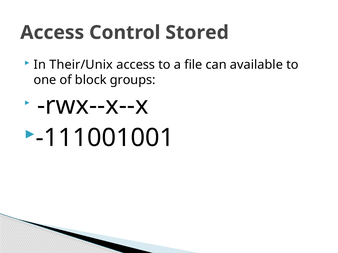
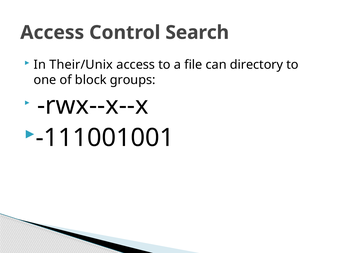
Stored: Stored -> Search (197, 33)
available: available -> directory (256, 65)
